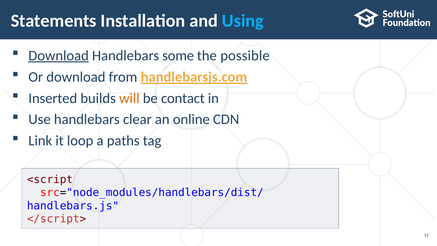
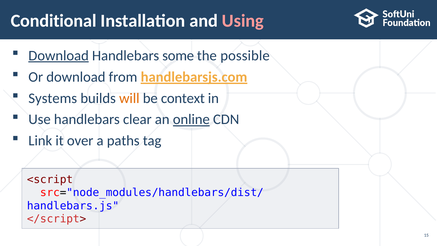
Statements: Statements -> Conditional (54, 21)
Using colour: light blue -> pink (243, 21)
Inserted: Inserted -> Systems (53, 98)
contact: contact -> context (183, 98)
online underline: none -> present (191, 119)
loop: loop -> over (80, 141)
